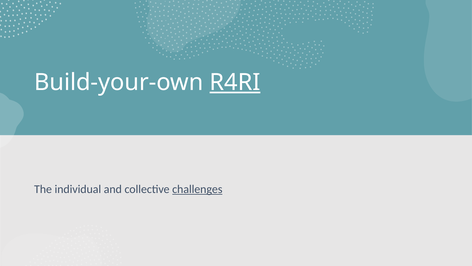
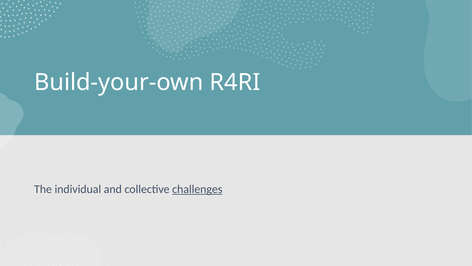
R4RI underline: present -> none (235, 82)
